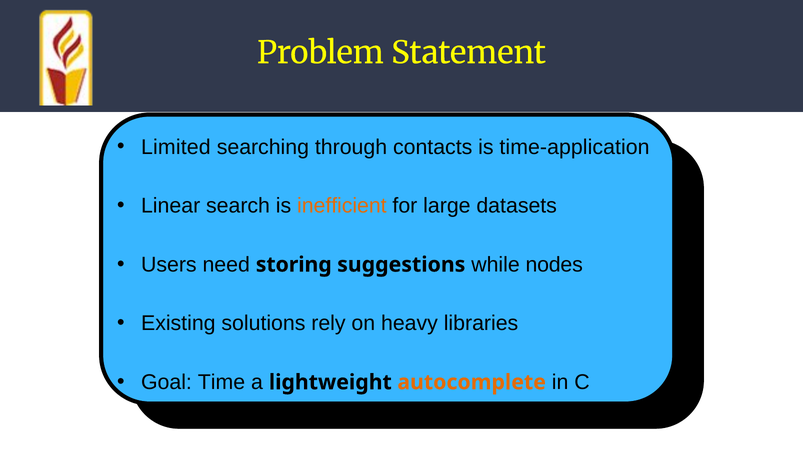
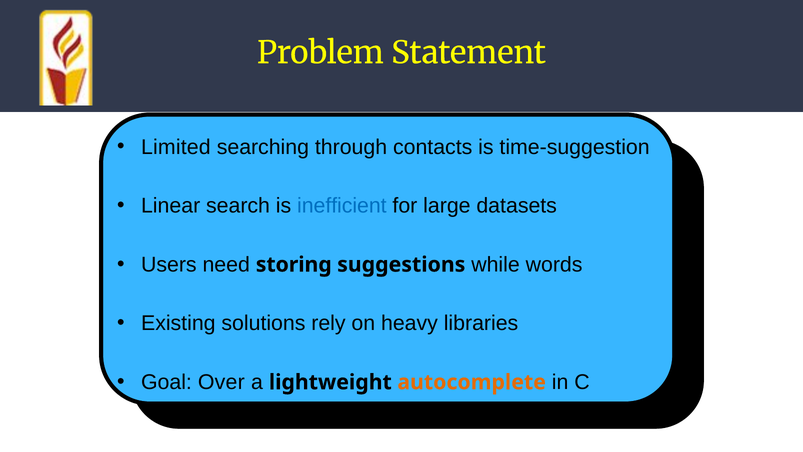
time-application: time-application -> time-suggestion (575, 147)
inefficient colour: orange -> blue (342, 206)
nodes: nodes -> words (554, 264)
Time: Time -> Over (221, 382)
